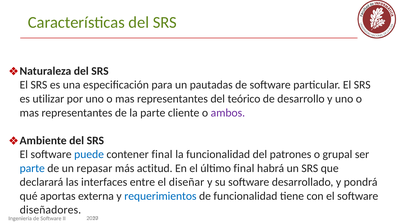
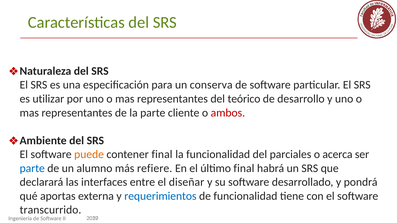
pautadas: pautadas -> conserva (211, 85)
ambos colour: purple -> red (228, 113)
puede colour: blue -> orange (89, 155)
patrones: patrones -> parciales (291, 155)
grupal: grupal -> acerca (338, 155)
repasar: repasar -> alumno (94, 168)
actitud: actitud -> refiere (155, 168)
diseñadores: diseñadores -> transcurrido (50, 210)
